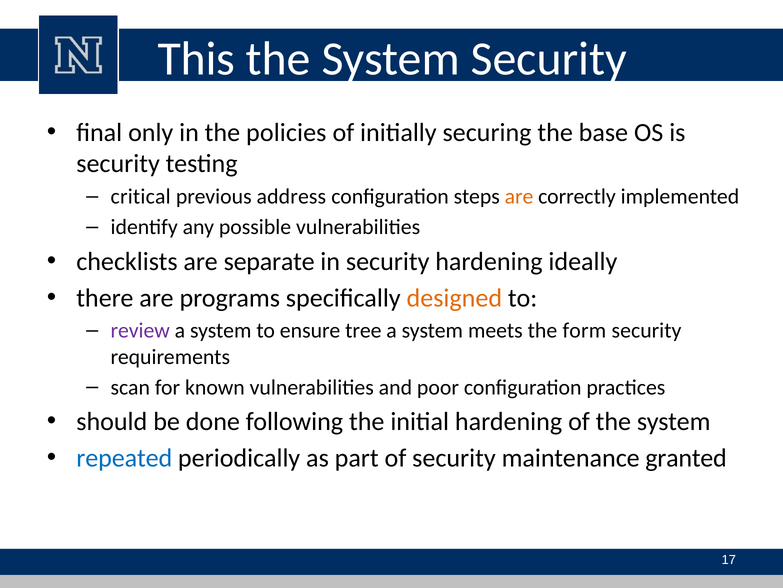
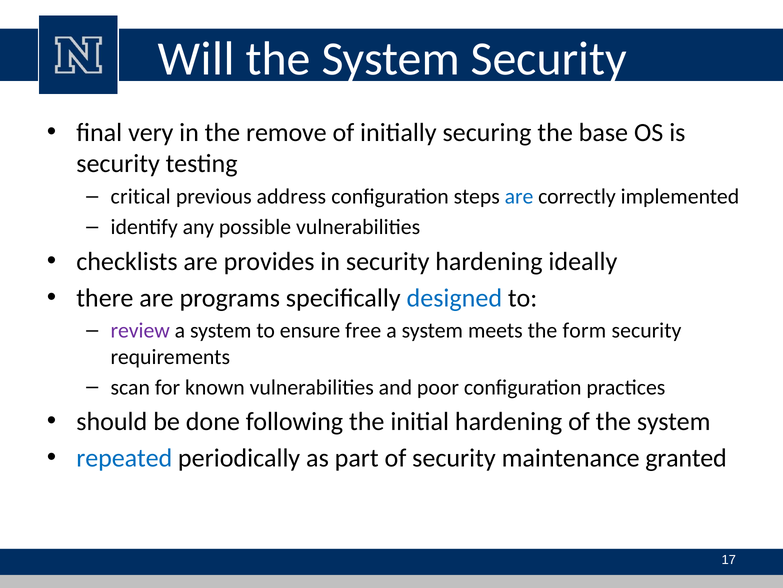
This: This -> Will (196, 59)
only: only -> very (151, 132)
policies: policies -> remove (286, 132)
are colour: orange -> blue (519, 196)
separate: separate -> provides (269, 261)
designed colour: orange -> blue (454, 298)
tree: tree -> free (363, 330)
